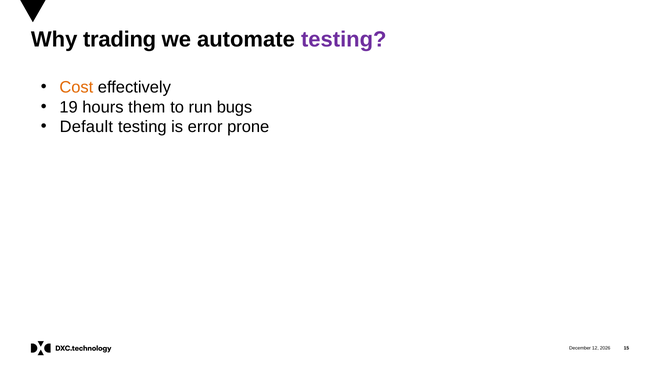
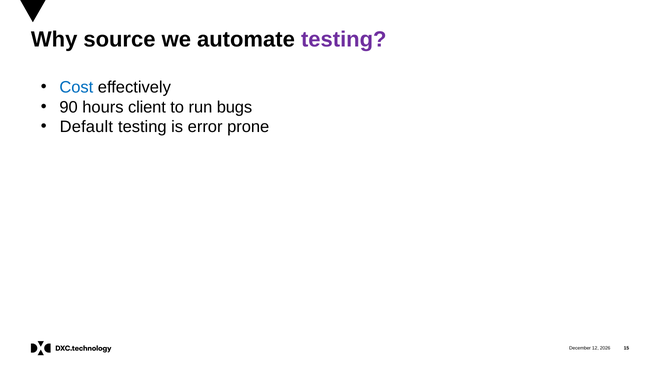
trading: trading -> source (119, 40)
Cost colour: orange -> blue (76, 87)
19: 19 -> 90 (69, 107)
them: them -> client (147, 107)
